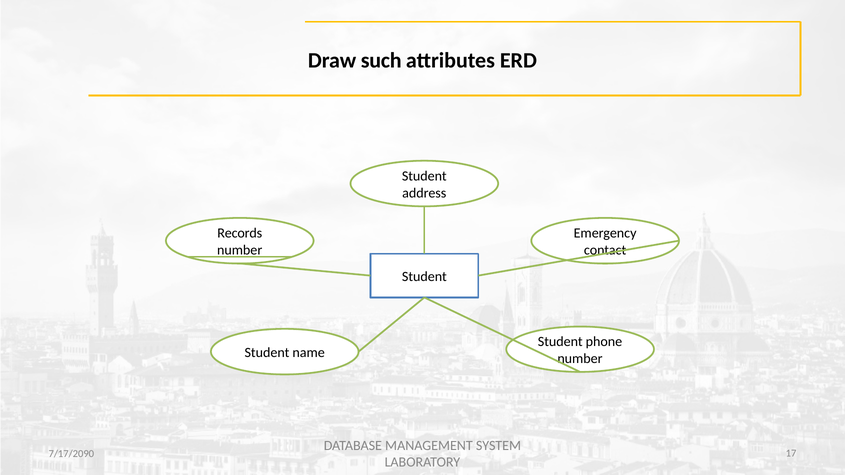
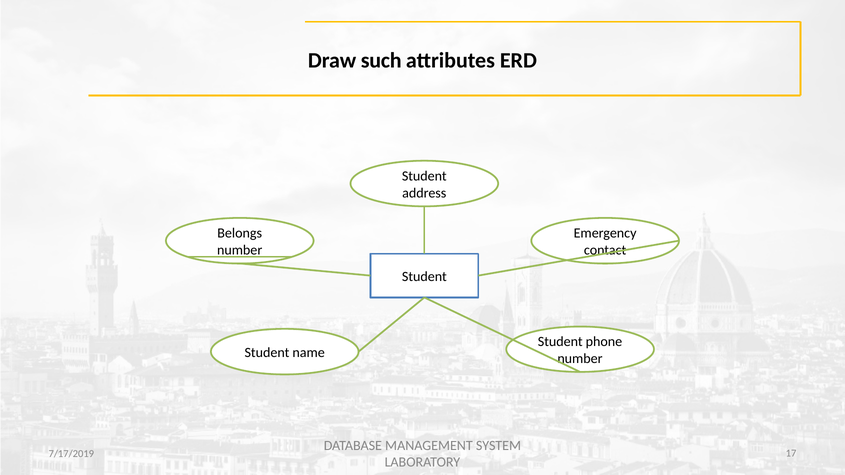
Records: Records -> Belongs (240, 233)
7/17/2090: 7/17/2090 -> 7/17/2019 (71, 454)
